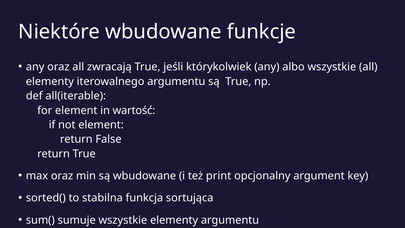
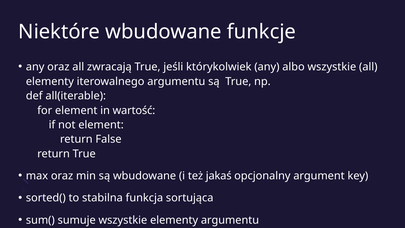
print: print -> jakaś (219, 176)
